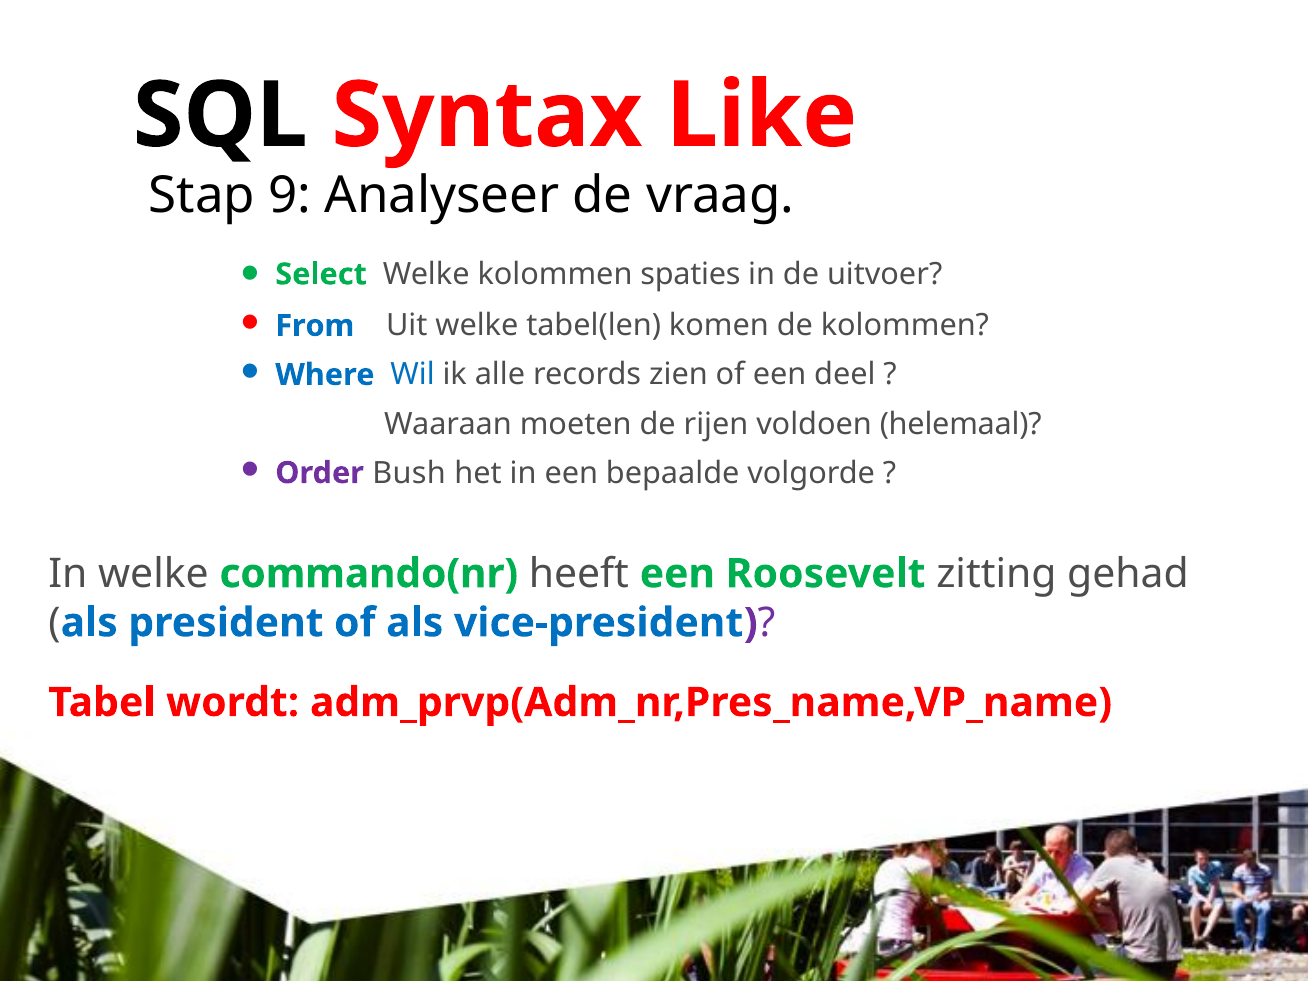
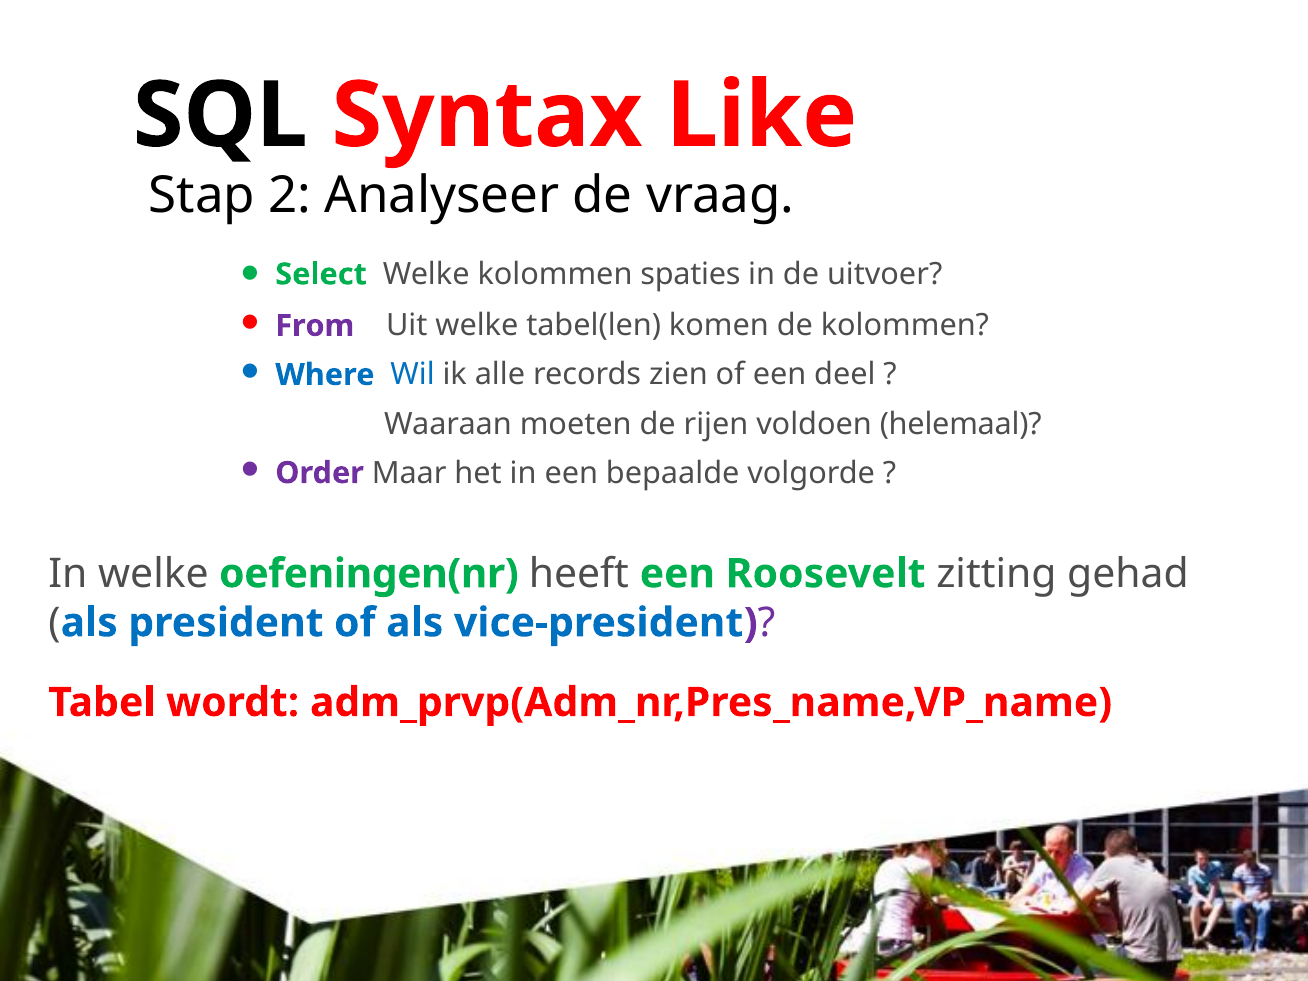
9: 9 -> 2 (290, 196)
From colour: blue -> purple (315, 326)
Bush: Bush -> Maar (409, 473)
commando(nr: commando(nr -> oefeningen(nr (369, 574)
